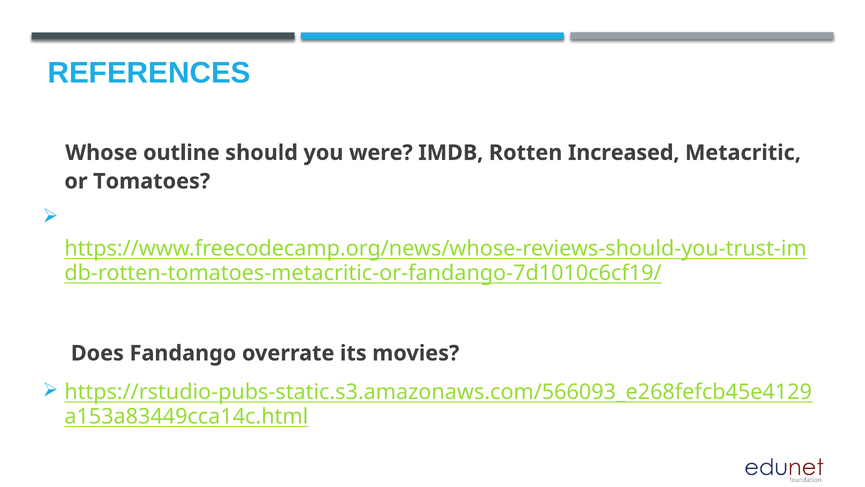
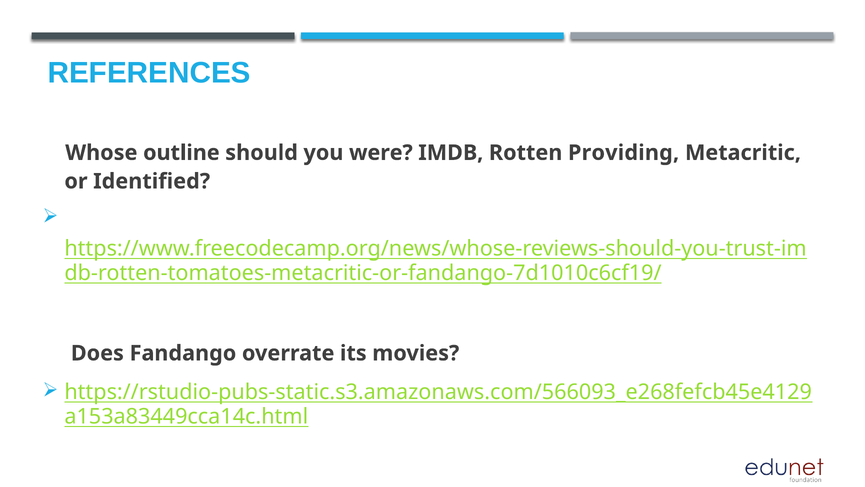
Increased: Increased -> Providing (624, 153)
Tomatoes: Tomatoes -> Identified (152, 181)
